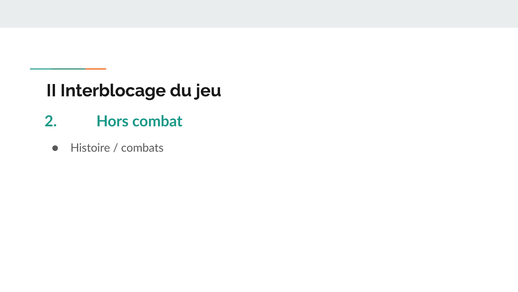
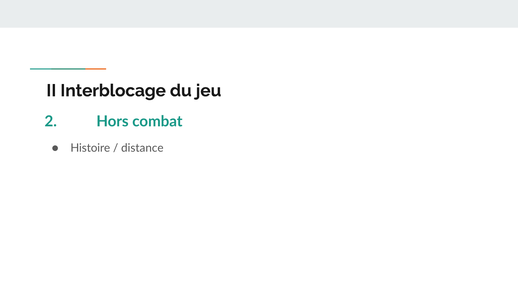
combats: combats -> distance (142, 148)
